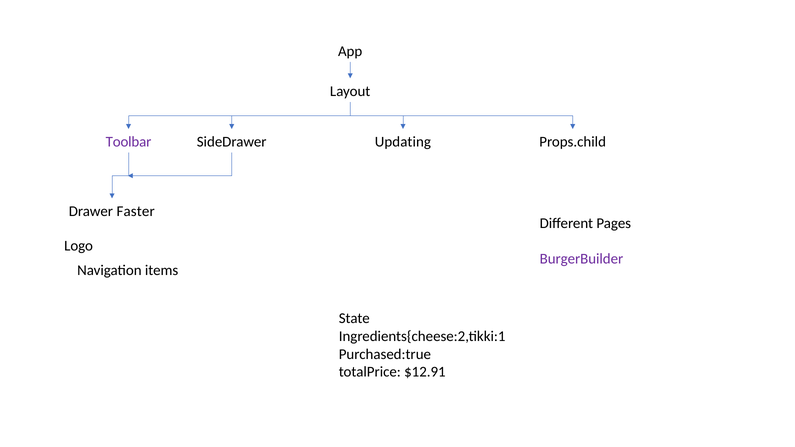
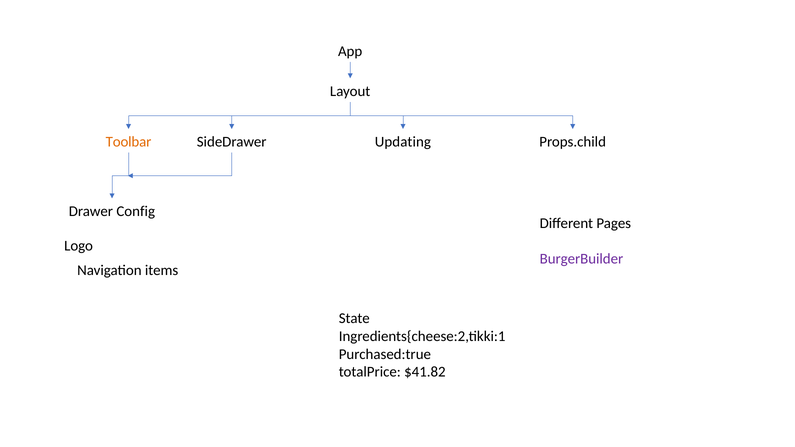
Toolbar colour: purple -> orange (129, 142)
Faster: Faster -> Config (136, 211)
$12.91: $12.91 -> $41.82 (425, 372)
